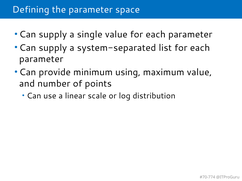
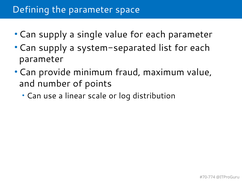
using: using -> fraud (128, 72)
